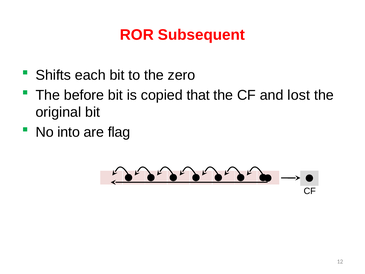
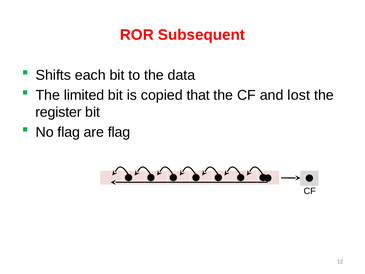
zero: zero -> data (182, 75)
before: before -> limited (84, 95)
original: original -> register (58, 112)
No into: into -> flag (69, 132)
